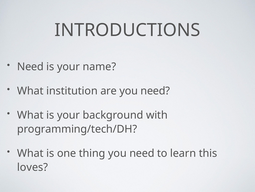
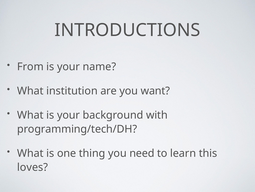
Need: Need -> From (30, 66)
are you need: need -> want (155, 91)
